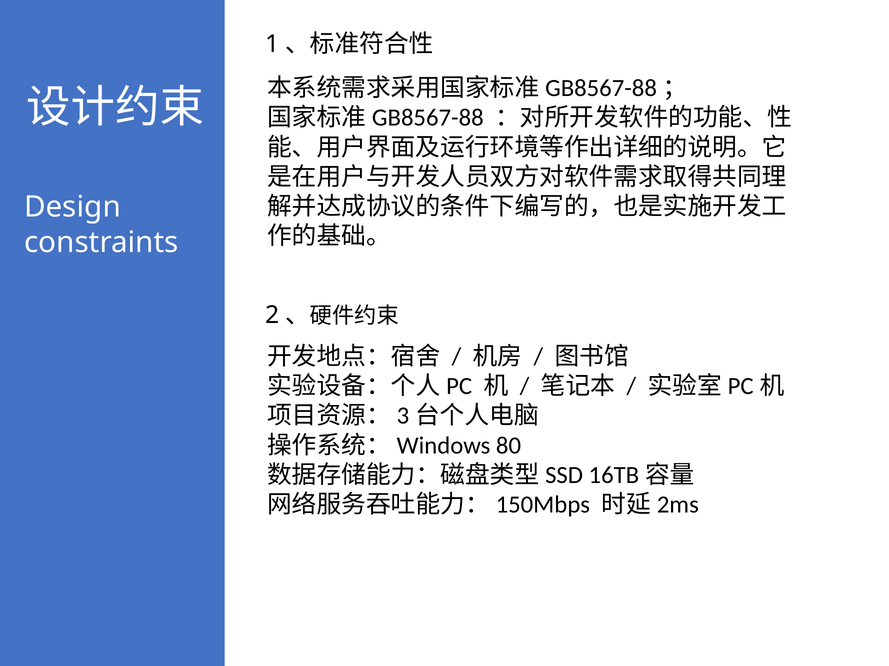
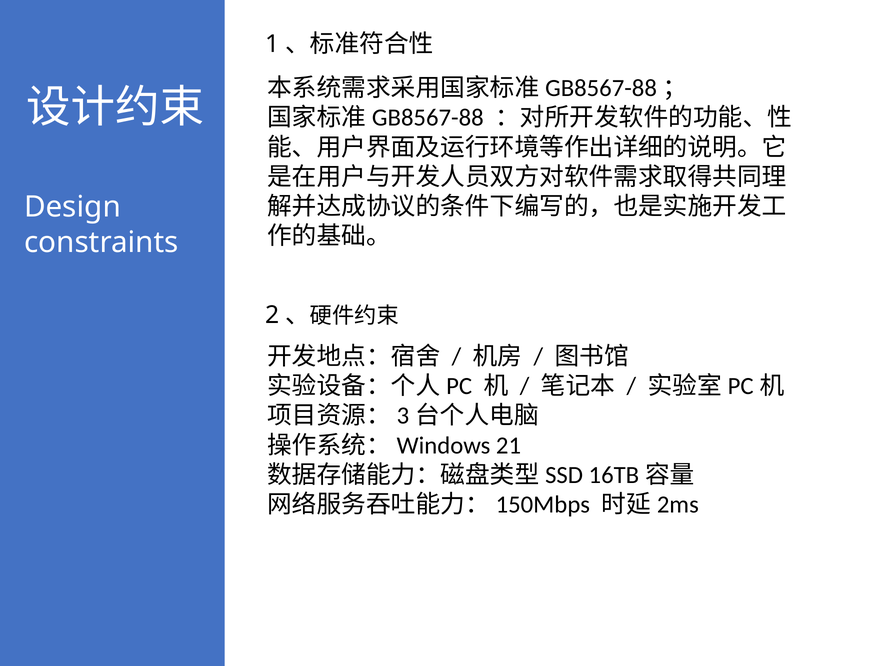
80: 80 -> 21 (509, 446)
